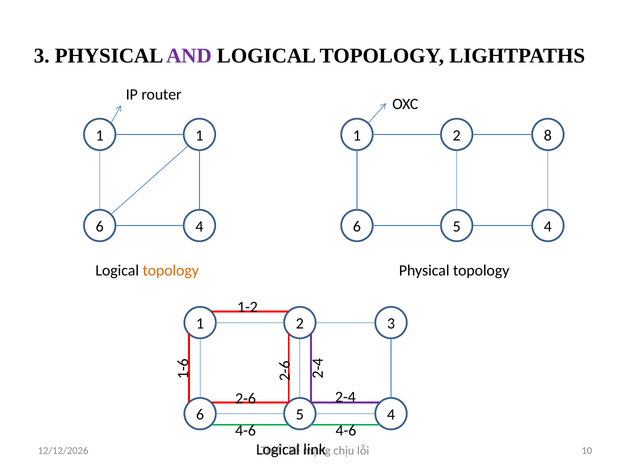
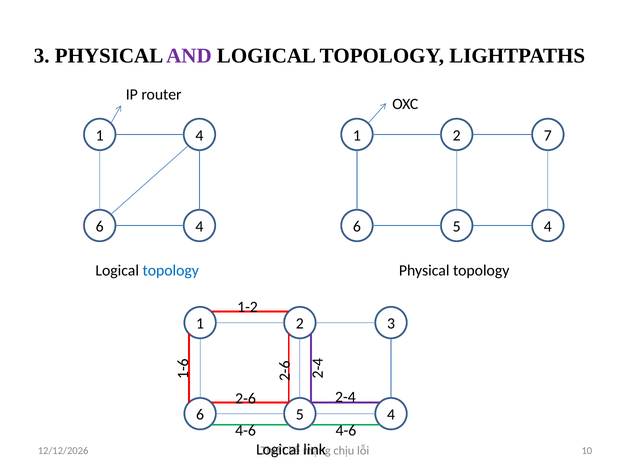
1 1: 1 -> 4 (199, 136)
8: 8 -> 7 (548, 136)
topology colour: orange -> blue (171, 271)
